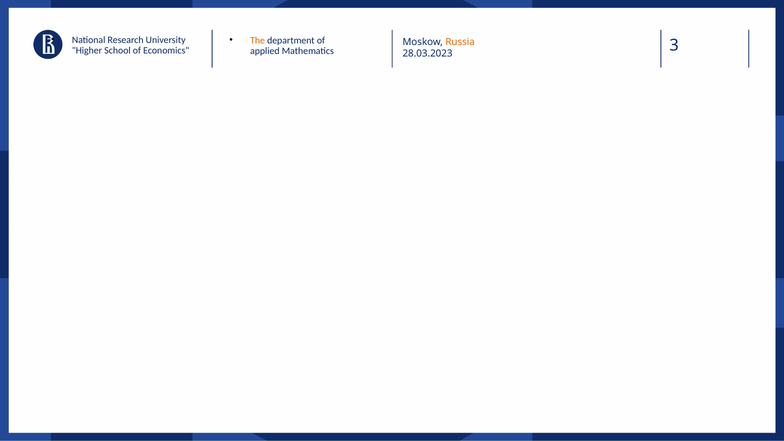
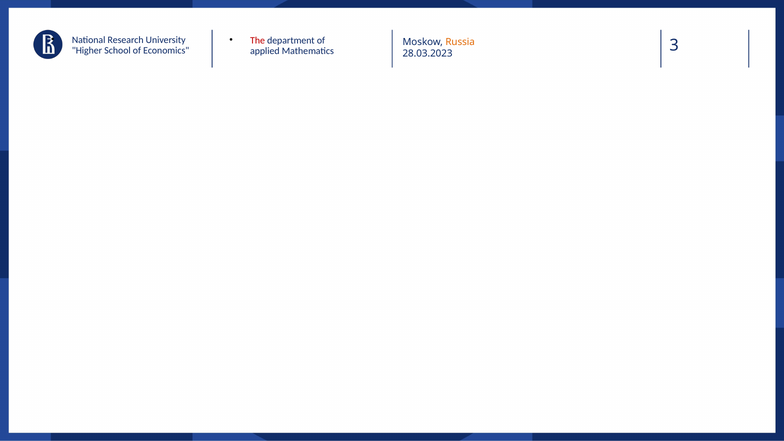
The colour: orange -> red (258, 41)
